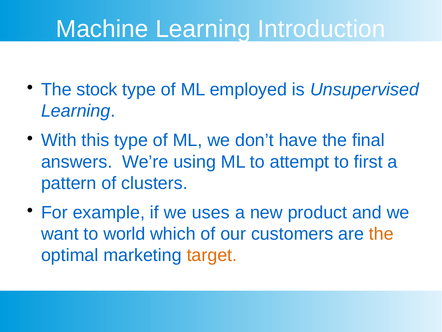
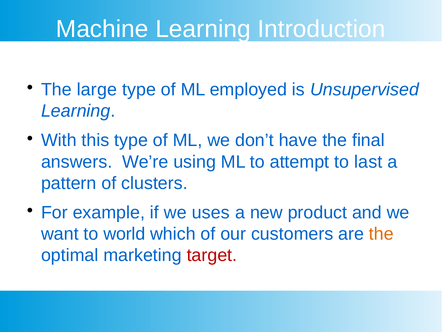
stock: stock -> large (97, 90)
first: first -> last (368, 162)
target colour: orange -> red (212, 255)
